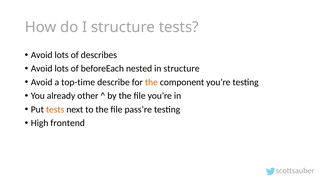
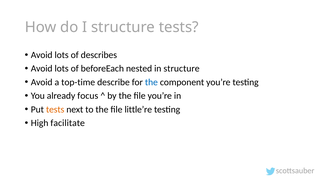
the colour: orange -> blue (151, 82)
other: other -> focus (88, 96)
pass’re: pass’re -> little’re (138, 109)
frontend: frontend -> facilitate (68, 123)
